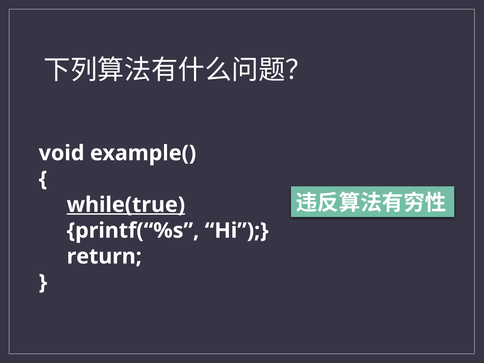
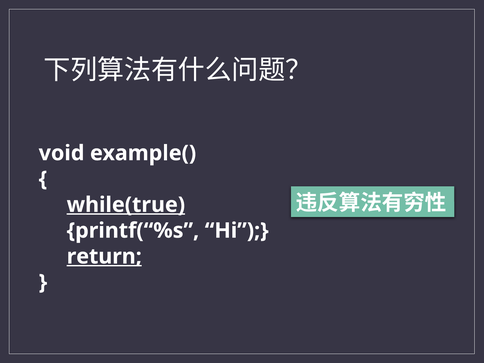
return underline: none -> present (104, 256)
